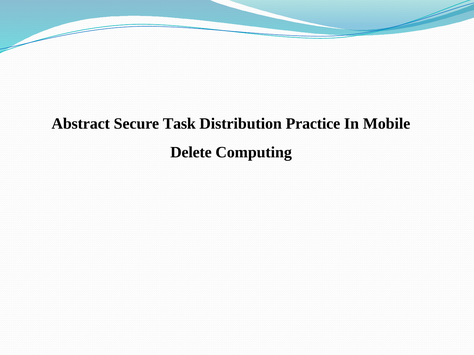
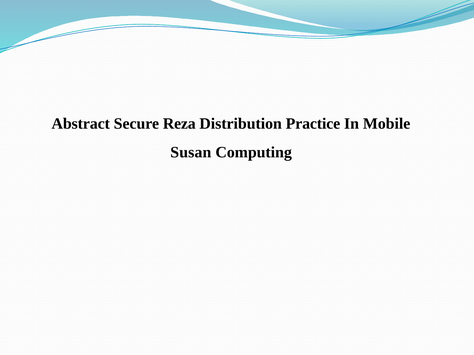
Task: Task -> Reza (179, 124)
Delete: Delete -> Susan (191, 152)
